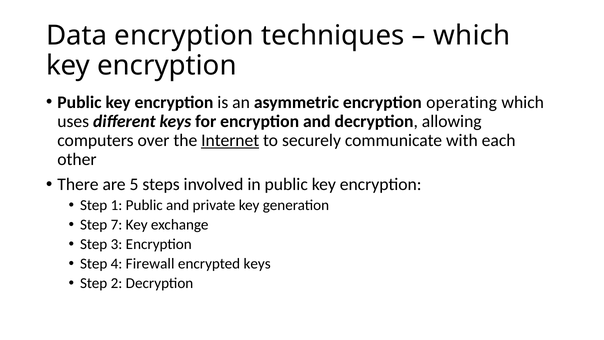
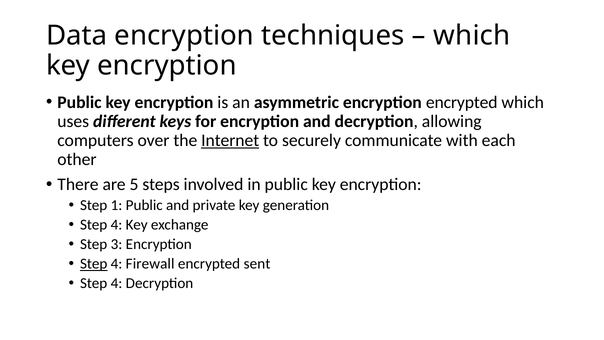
encryption operating: operating -> encrypted (462, 102)
7: 7 -> 4 (117, 225)
Step underline: none -> present (94, 264)
encrypted keys: keys -> sent (257, 264)
2: 2 -> 4 (117, 283)
